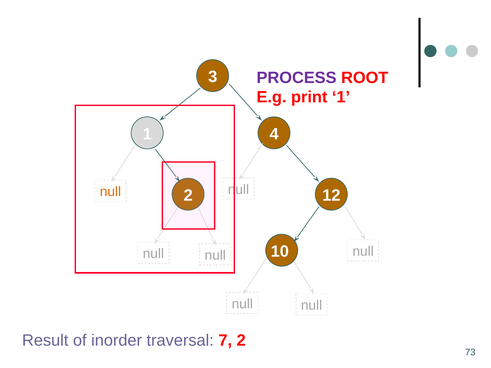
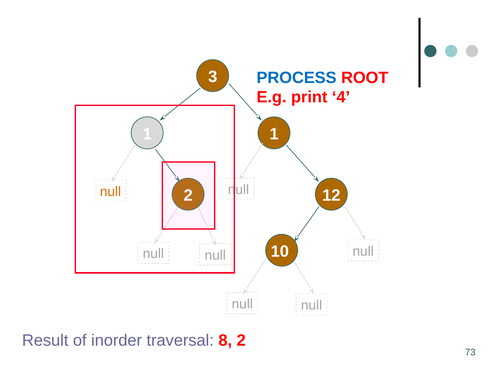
PROCESS colour: purple -> blue (297, 78)
print 1: 1 -> 4 (341, 97)
1 4: 4 -> 1 (274, 134)
7: 7 -> 8 (225, 341)
